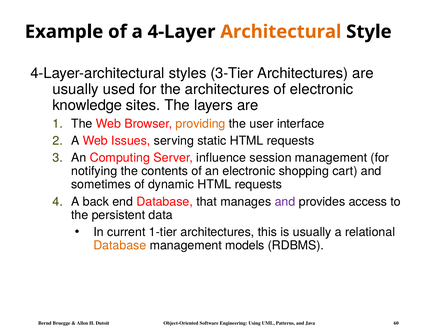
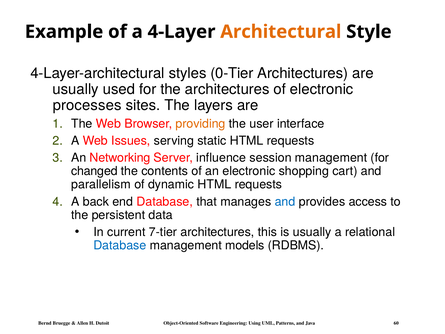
3-Tier: 3-Tier -> 0-Tier (232, 73)
knowledge: knowledge -> processes (87, 105)
Computing: Computing -> Networking (120, 158)
notifying: notifying -> changed (94, 171)
sometimes: sometimes -> parallelism (101, 184)
and colour: purple -> blue (285, 201)
1-tier: 1-tier -> 7-tier (163, 232)
Database colour: orange -> blue (120, 245)
